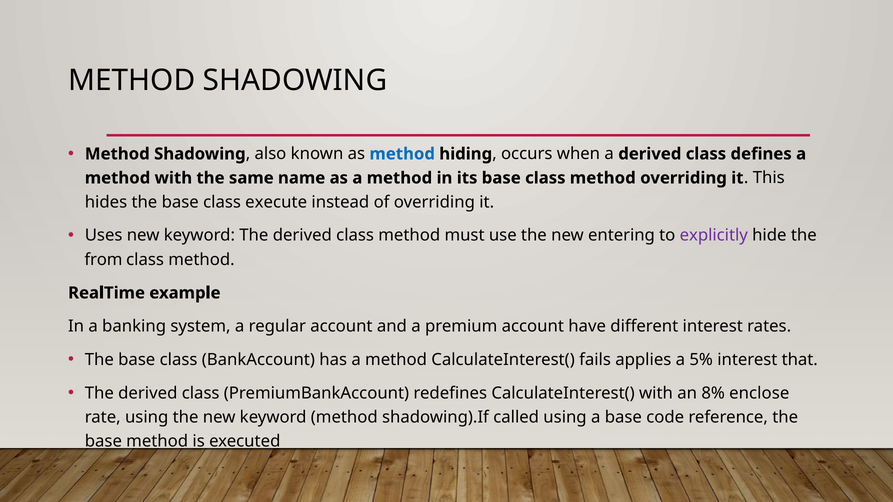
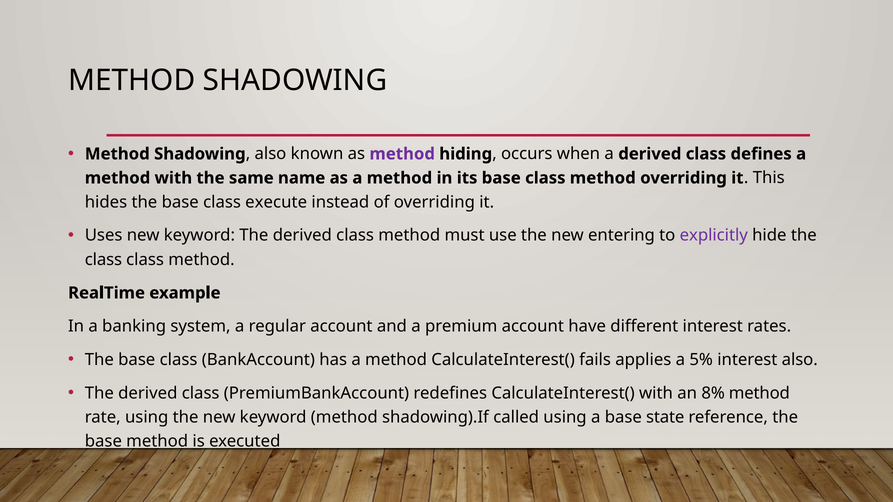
method colour: blue -> purple (402, 154)
from: from -> class (103, 260)
interest that: that -> also (800, 360)
8% enclose: enclose -> method (759, 393)
code: code -> state (665, 417)
